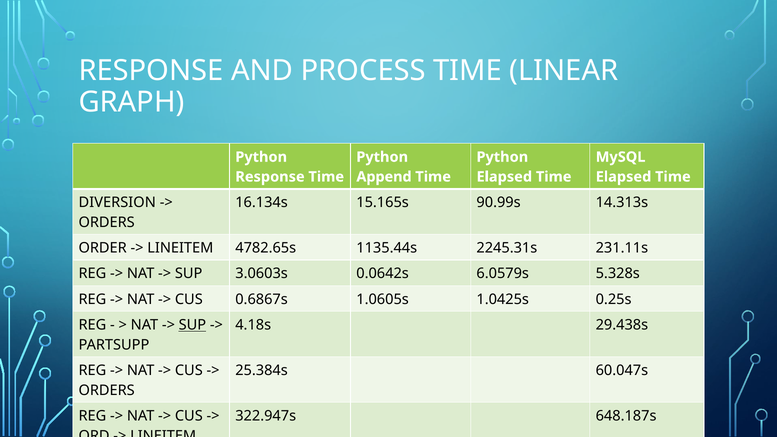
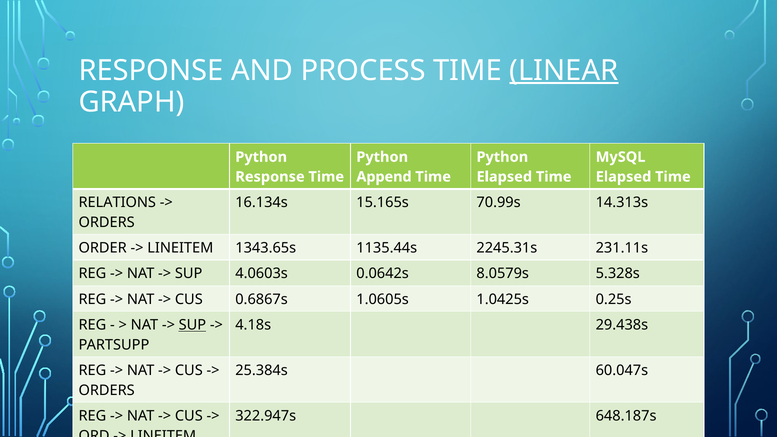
LINEAR underline: none -> present (564, 71)
DIVERSION: DIVERSION -> RELATIONS (117, 203)
90.99s: 90.99s -> 70.99s (499, 203)
4782.65s: 4782.65s -> 1343.65s (266, 248)
3.0603s: 3.0603s -> 4.0603s (262, 274)
6.0579s: 6.0579s -> 8.0579s (503, 274)
